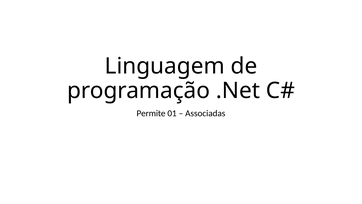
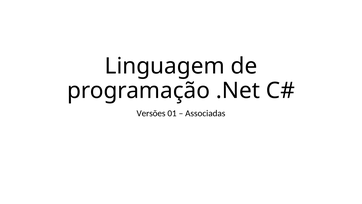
Permite: Permite -> Versões (151, 113)
